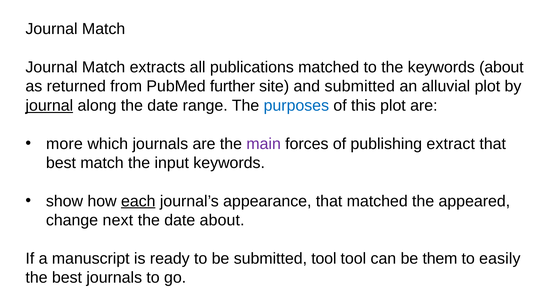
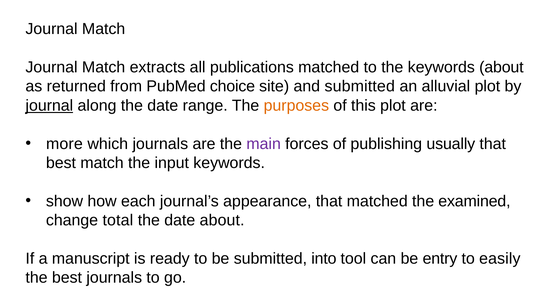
further: further -> choice (232, 86)
purposes colour: blue -> orange (296, 106)
extract: extract -> usually (451, 144)
each underline: present -> none (138, 201)
appeared: appeared -> examined (474, 201)
next: next -> total (118, 220)
submitted tool: tool -> into (324, 259)
them: them -> entry (440, 259)
